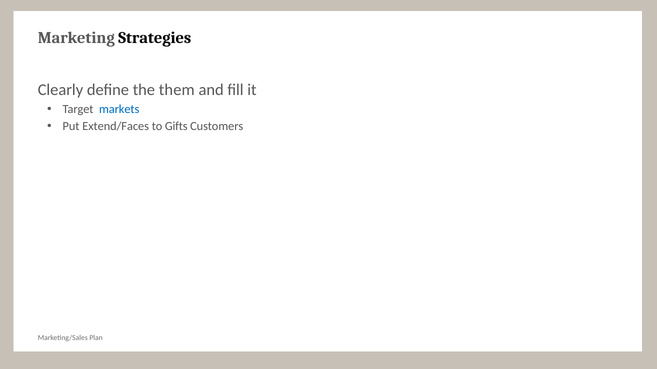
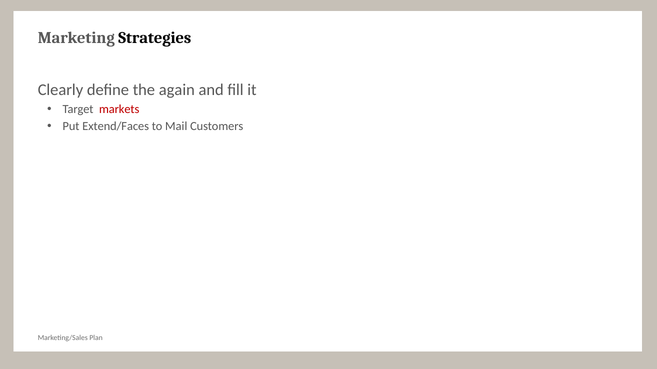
them: them -> again (177, 90)
markets colour: blue -> red (119, 109)
Gifts: Gifts -> Mail (176, 127)
